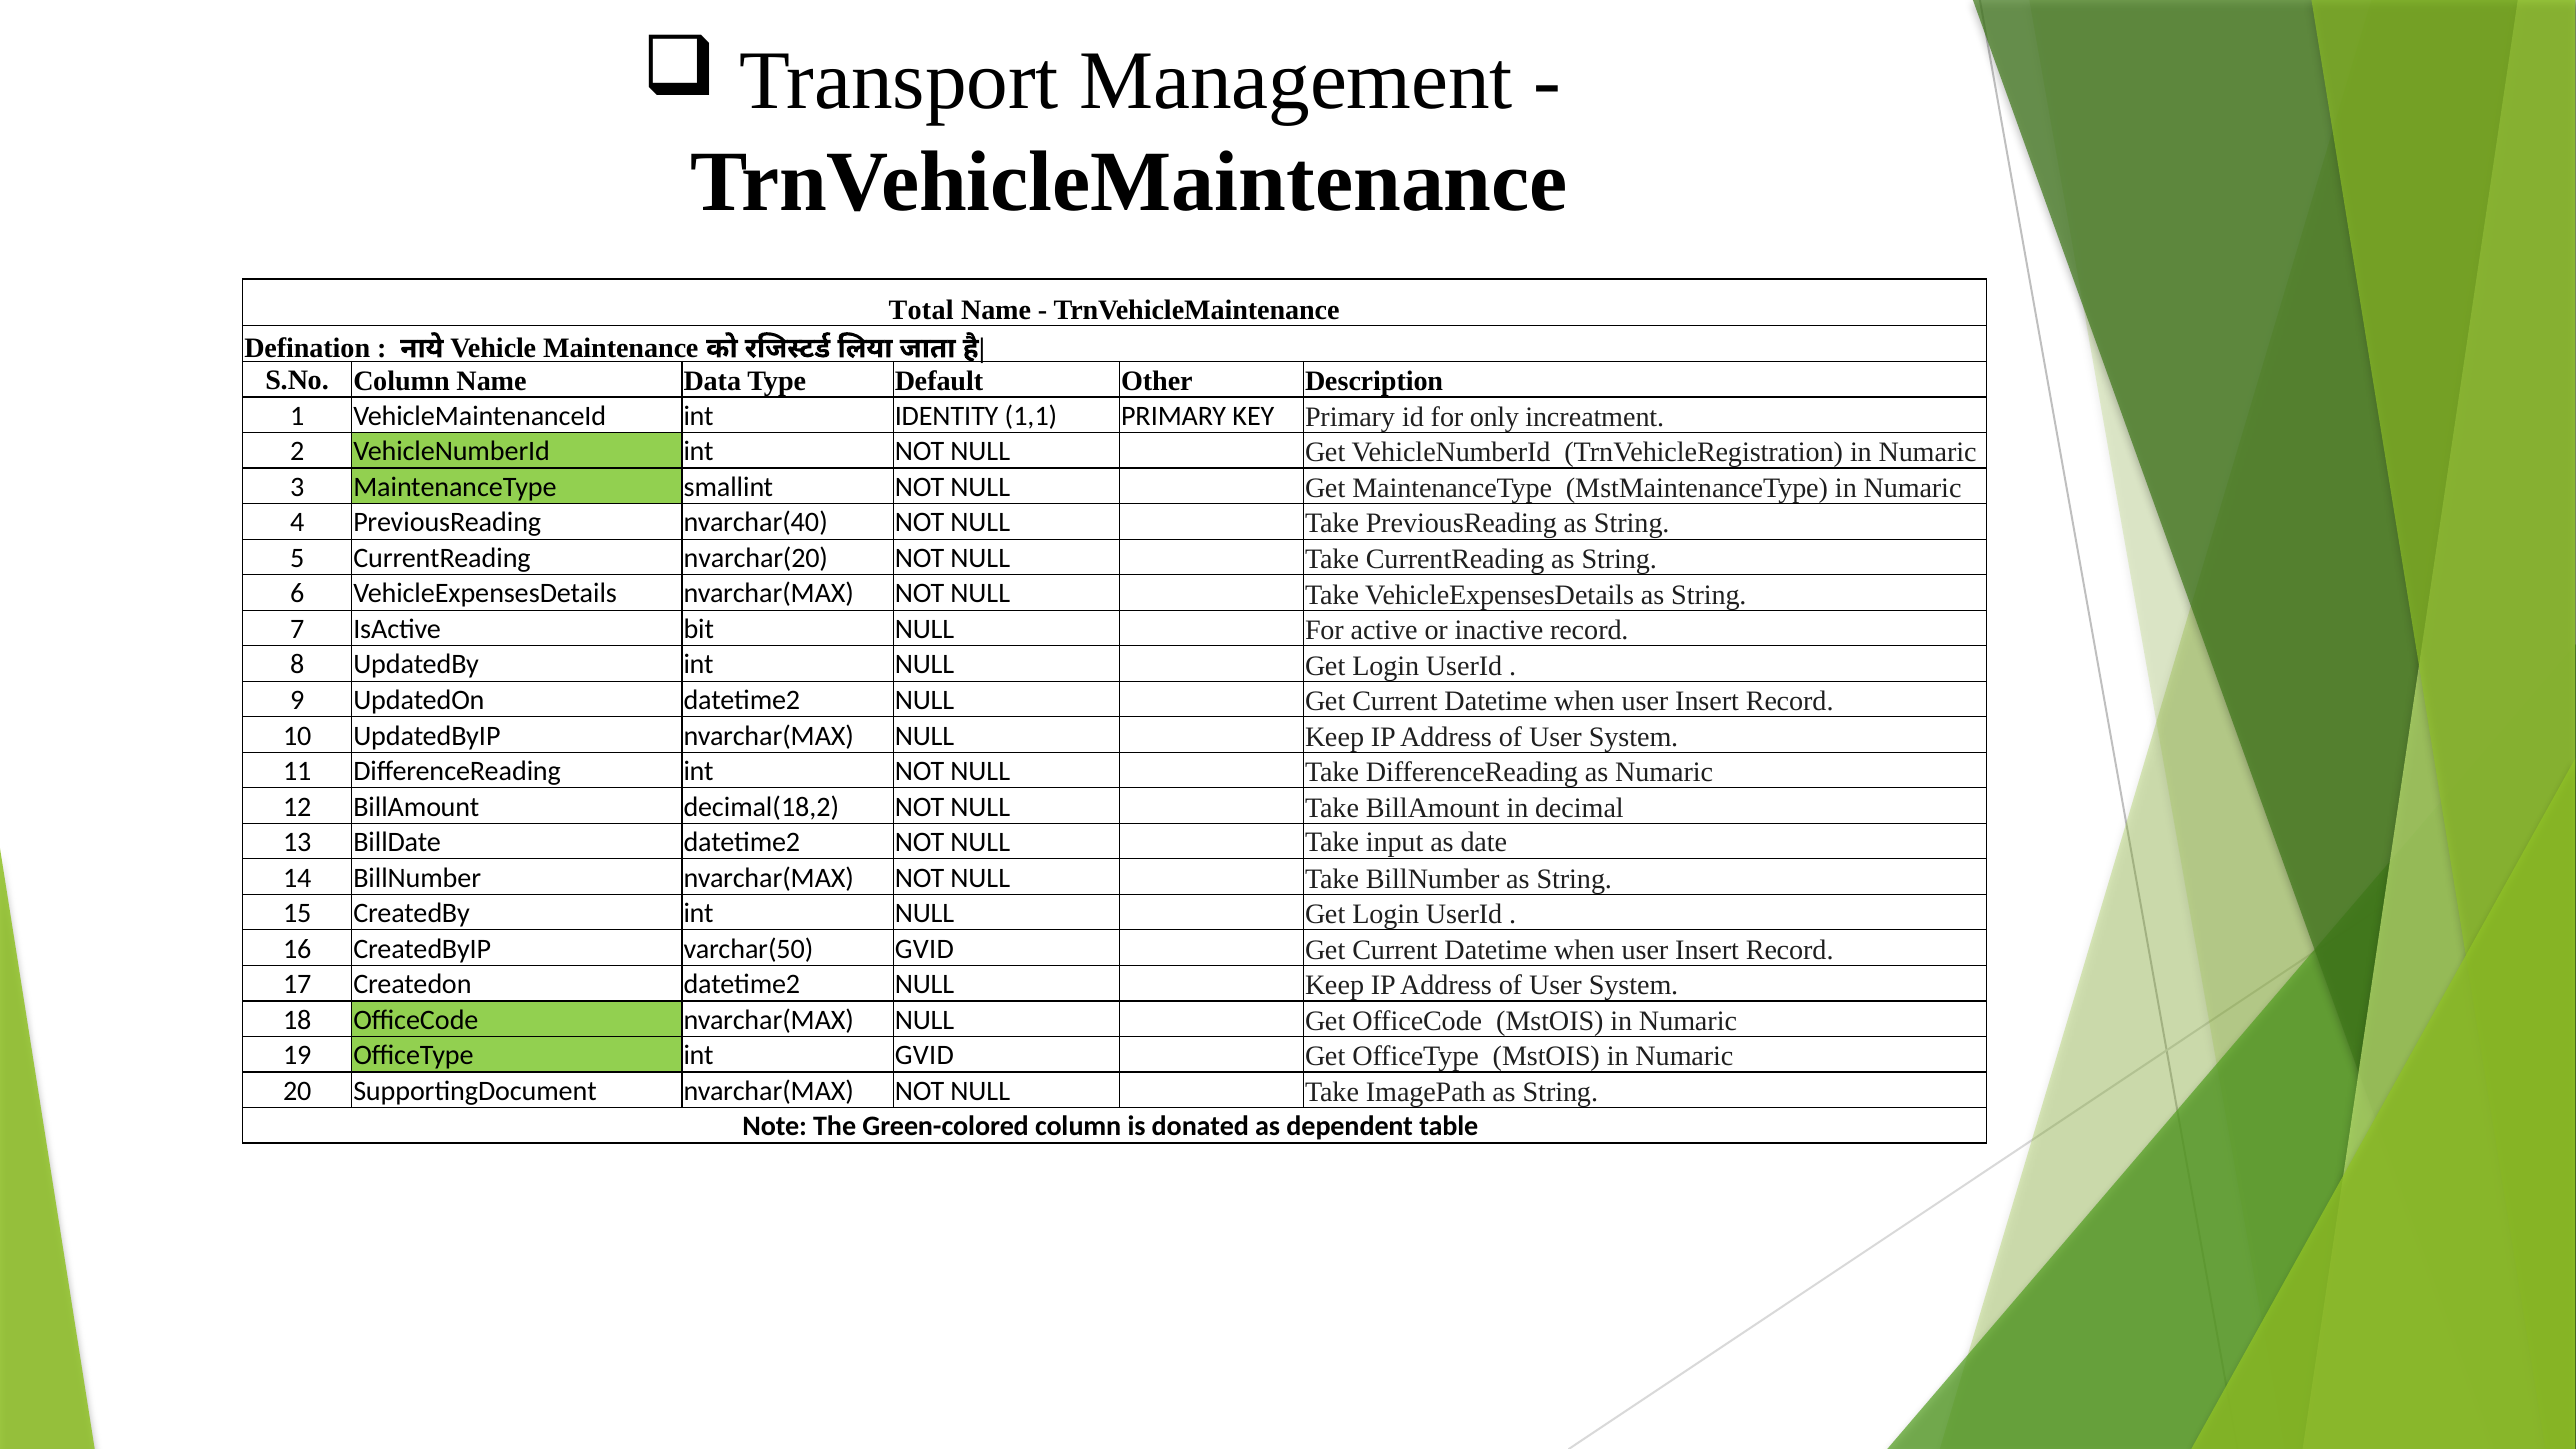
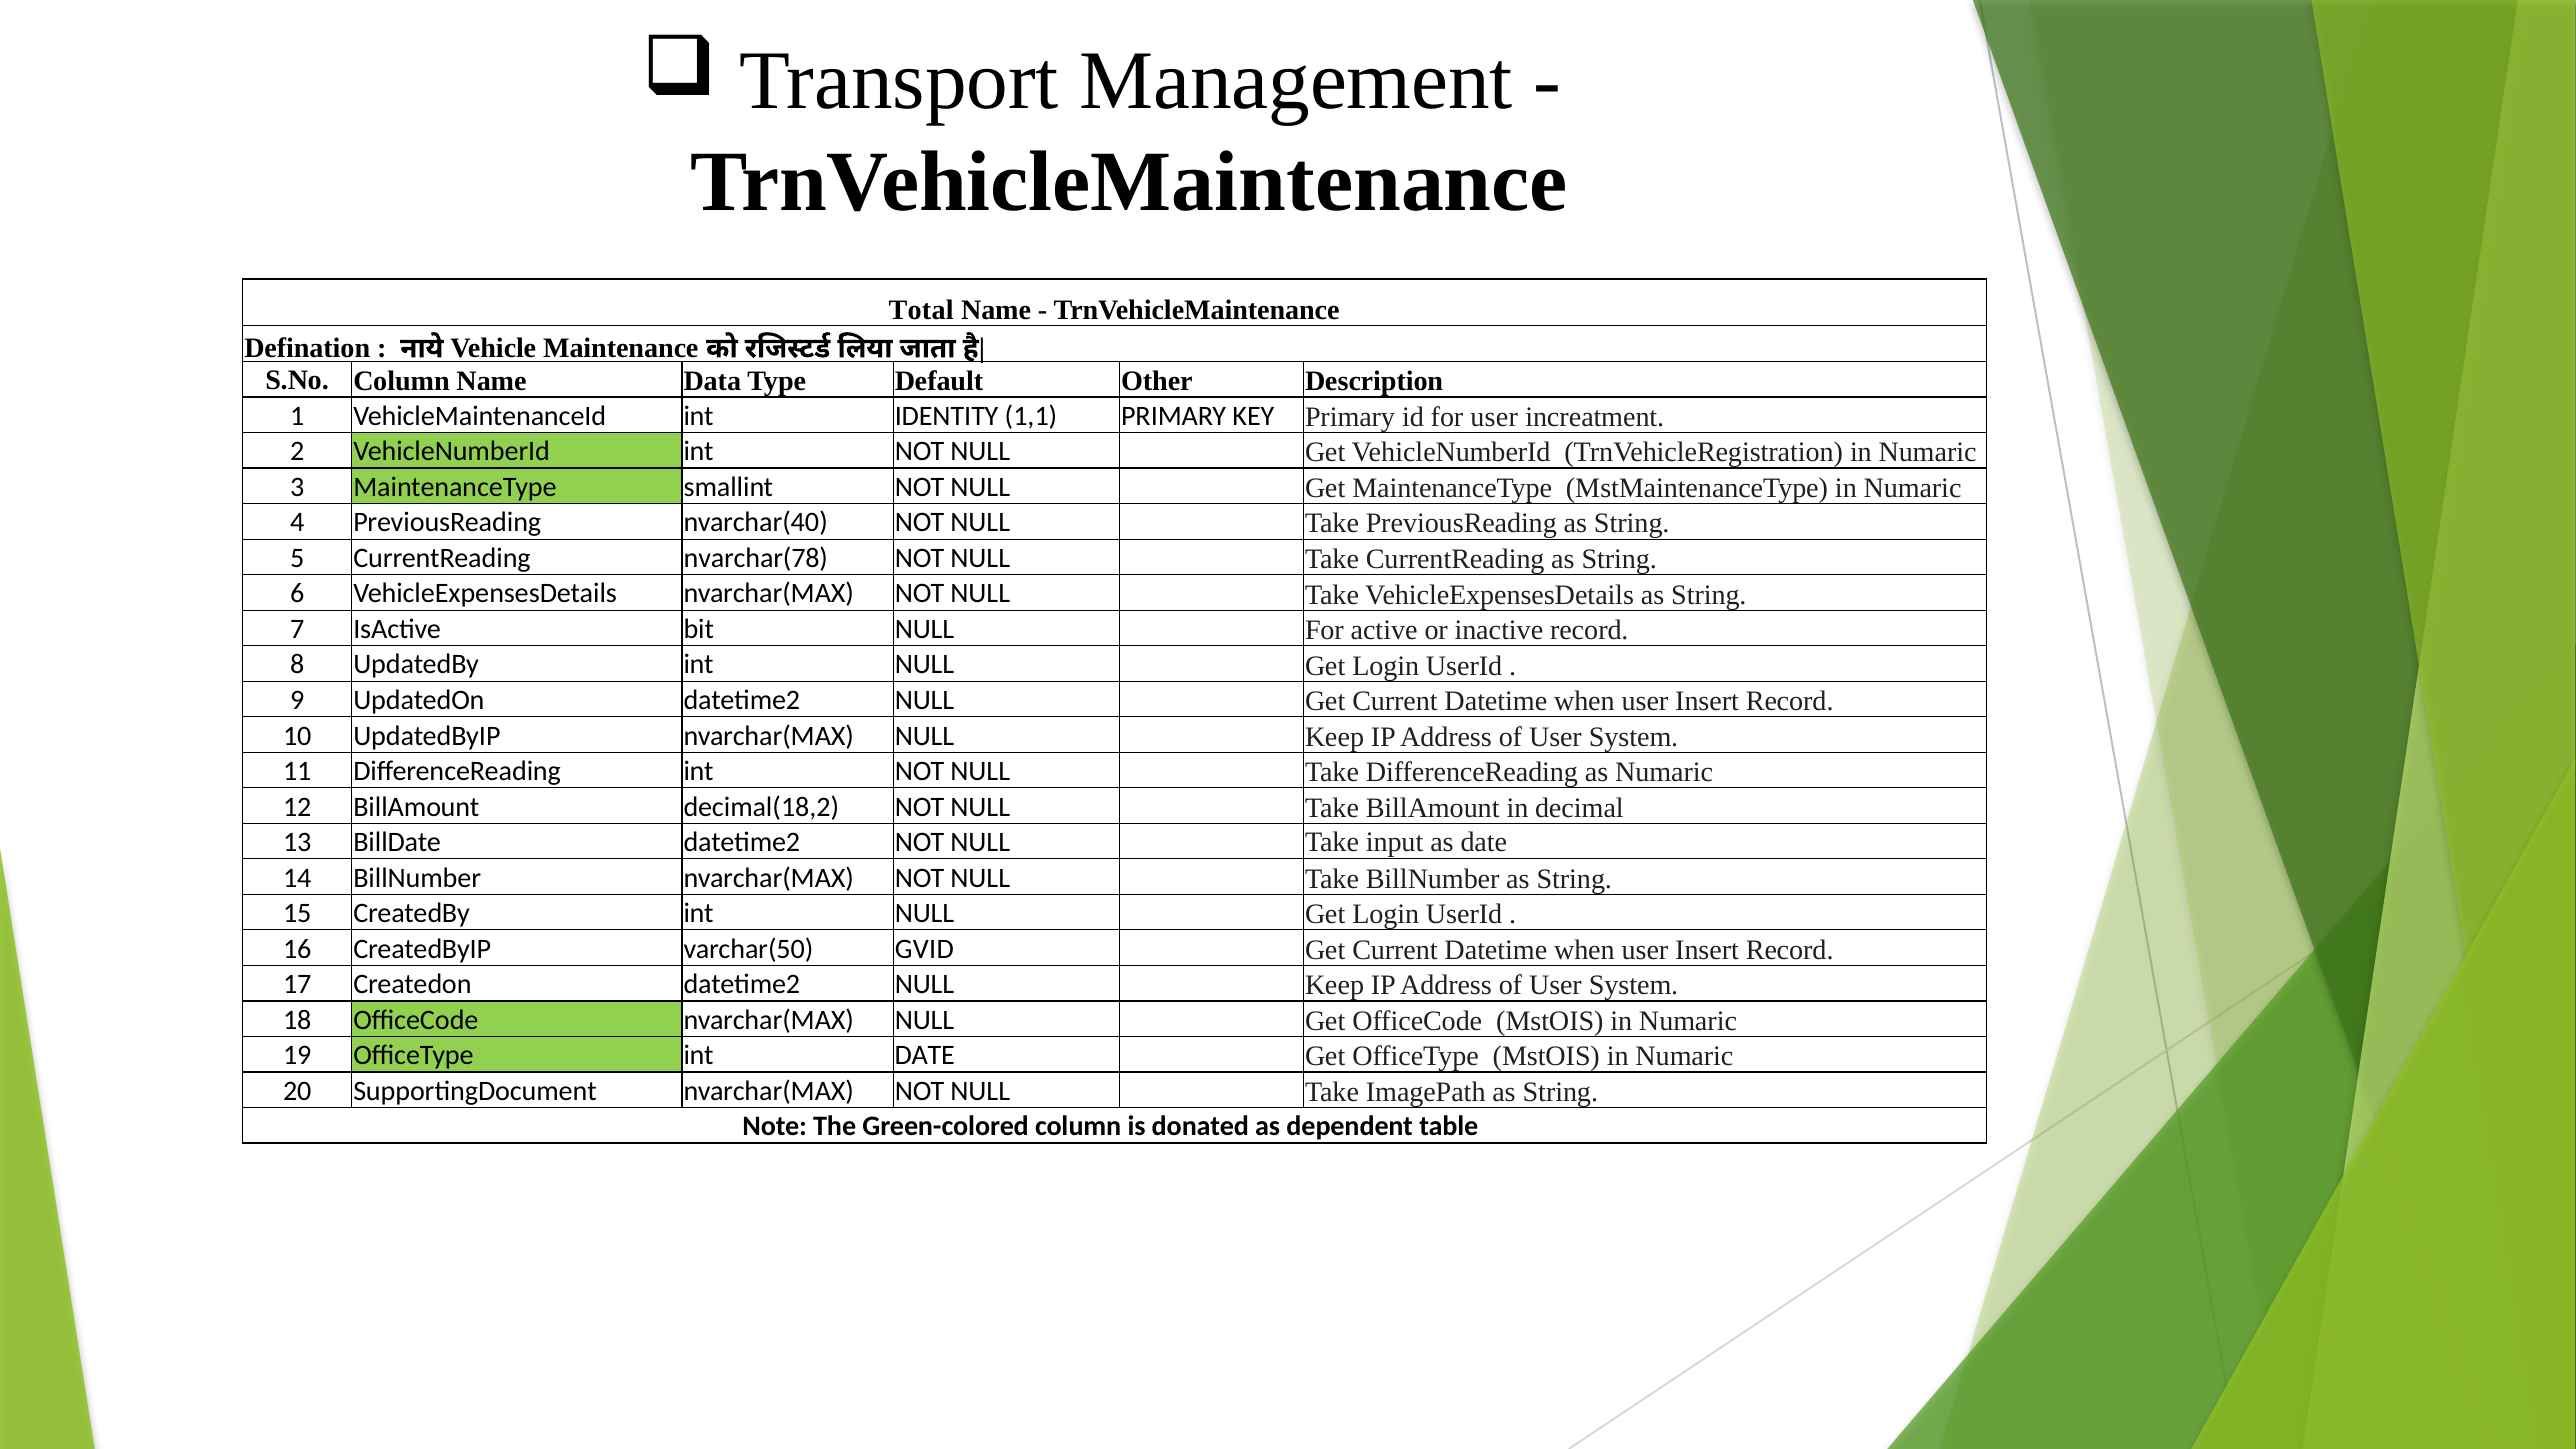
for only: only -> user (1494, 417)
nvarchar(20: nvarchar(20 -> nvarchar(78 (756, 558)
int GVID: GVID -> DATE (925, 1055)
